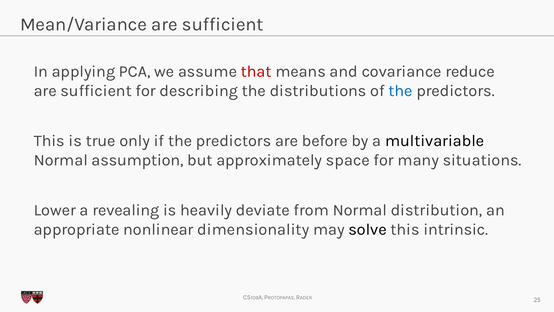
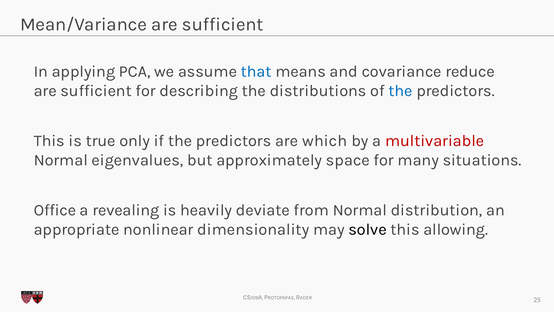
that colour: red -> blue (256, 71)
before: before -> which (325, 141)
multivariable colour: black -> red (435, 141)
assumption: assumption -> eigenvalues (137, 160)
Lower: Lower -> Office (55, 210)
intrinsic: intrinsic -> allowing (456, 229)
